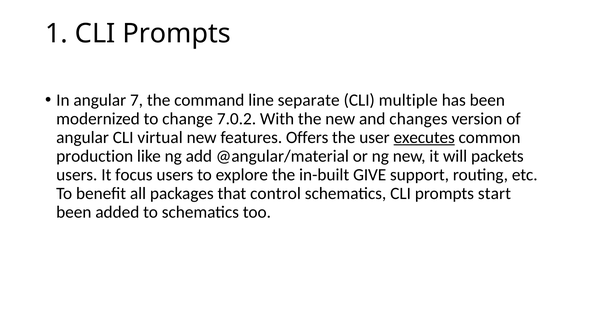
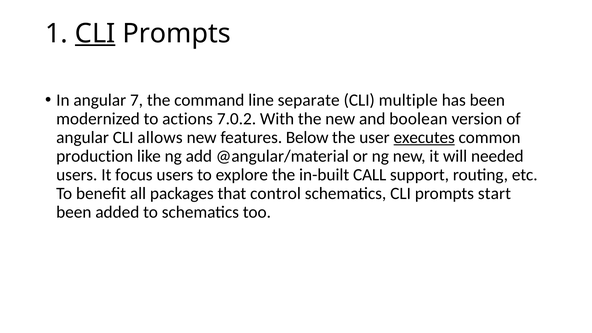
CLI underline: none -> present (95, 33)
change: change -> actions (188, 119)
changes: changes -> boolean (418, 119)
virtual: virtual -> allows (160, 137)
Offers: Offers -> Below (307, 137)
packets: packets -> needed (497, 156)
GIVE: GIVE -> CALL (370, 175)
